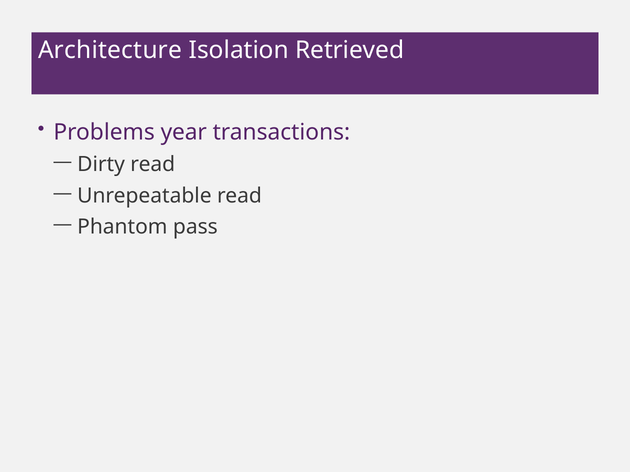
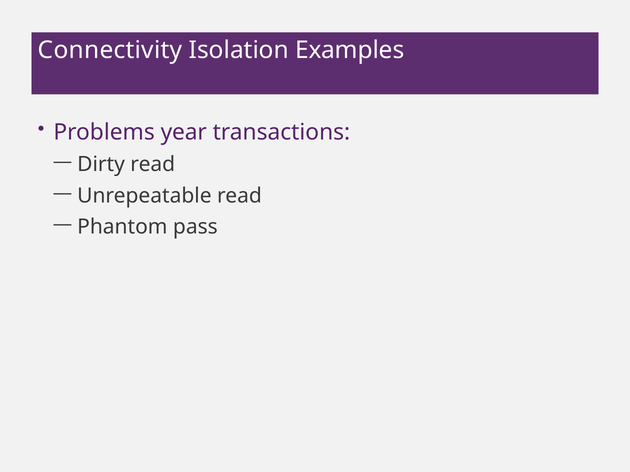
Architecture: Architecture -> Connectivity (110, 50)
Retrieved: Retrieved -> Examples (350, 50)
